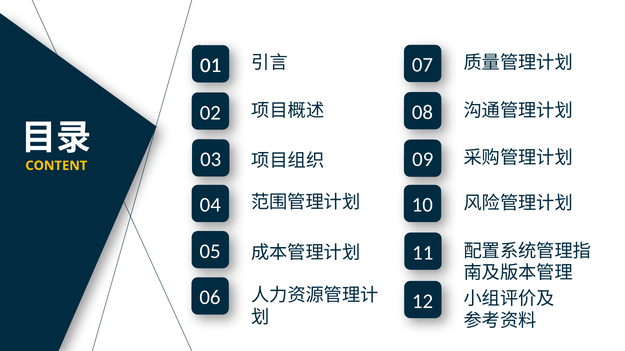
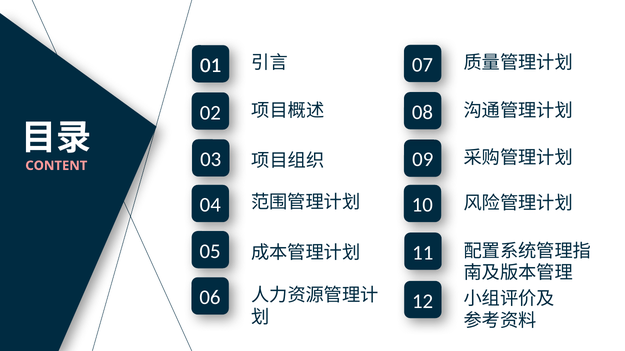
CONTENT colour: yellow -> pink (56, 166)
